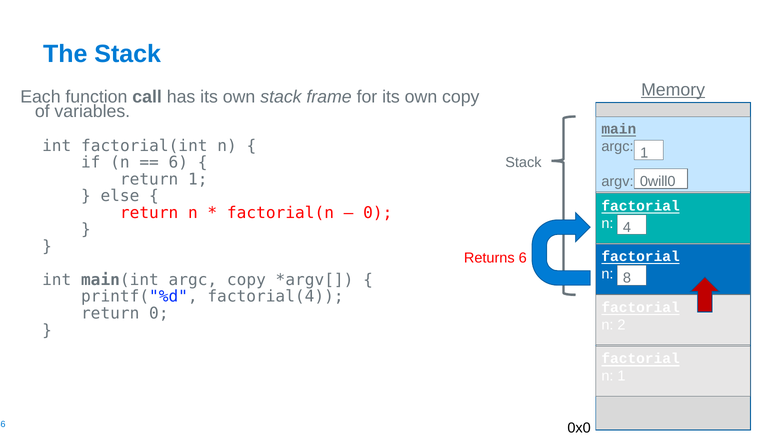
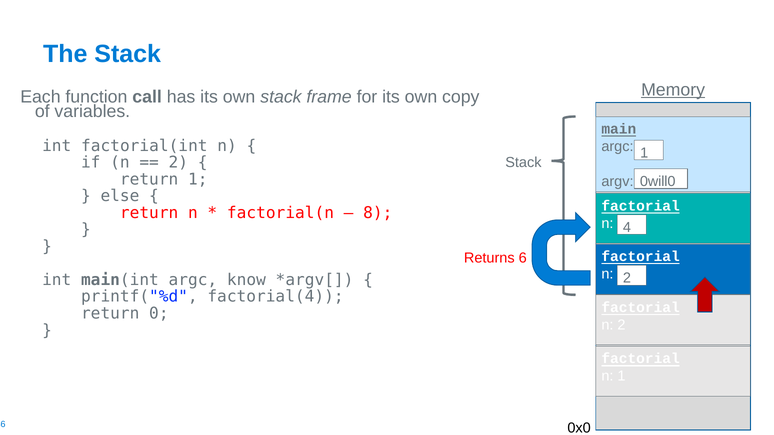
6: 6 -> 2 (178, 163)
0: 0 -> 8 (378, 213)
8: 8 -> 2 (627, 278)
argc copy: copy -> know (246, 280)
